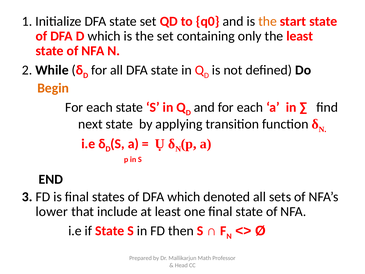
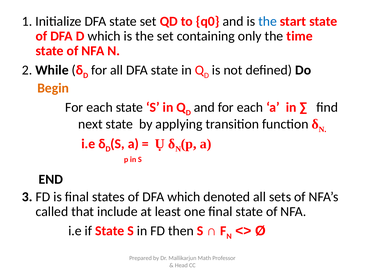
the colour: orange -> blue (268, 21)
the least: least -> time (300, 36)
lower: lower -> called (52, 211)
